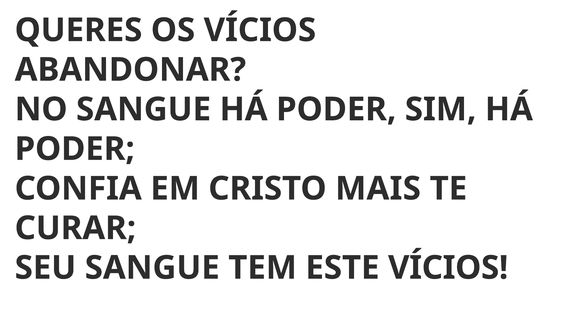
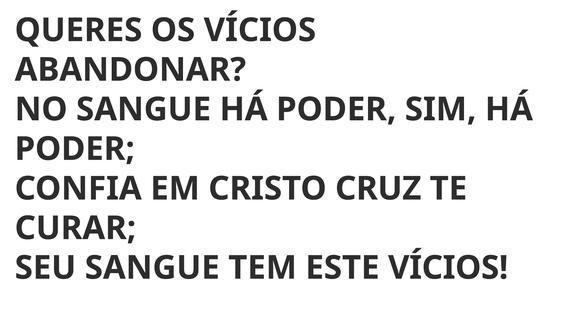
MAIS: MAIS -> CRUZ (378, 188)
